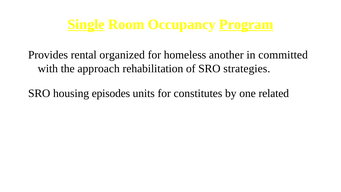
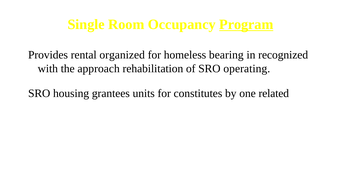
Single underline: present -> none (86, 24)
another: another -> bearing (226, 55)
committed: committed -> recognized (283, 55)
strategies: strategies -> operating (247, 68)
episodes: episodes -> grantees (111, 93)
